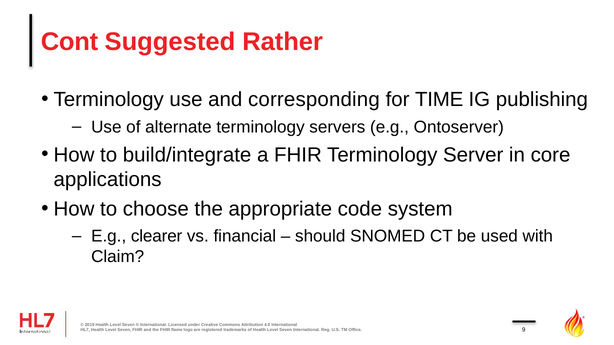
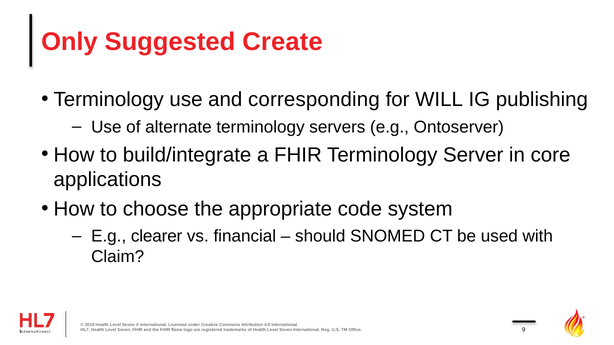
Cont: Cont -> Only (69, 42)
Rather: Rather -> Create (282, 42)
TIME: TIME -> WILL (439, 100)
